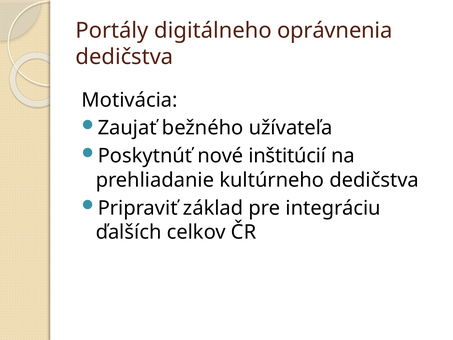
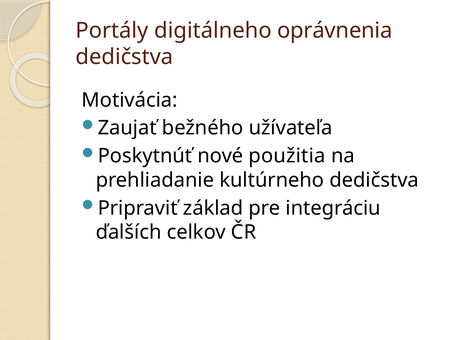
inštitúcií: inštitúcií -> použitia (287, 156)
